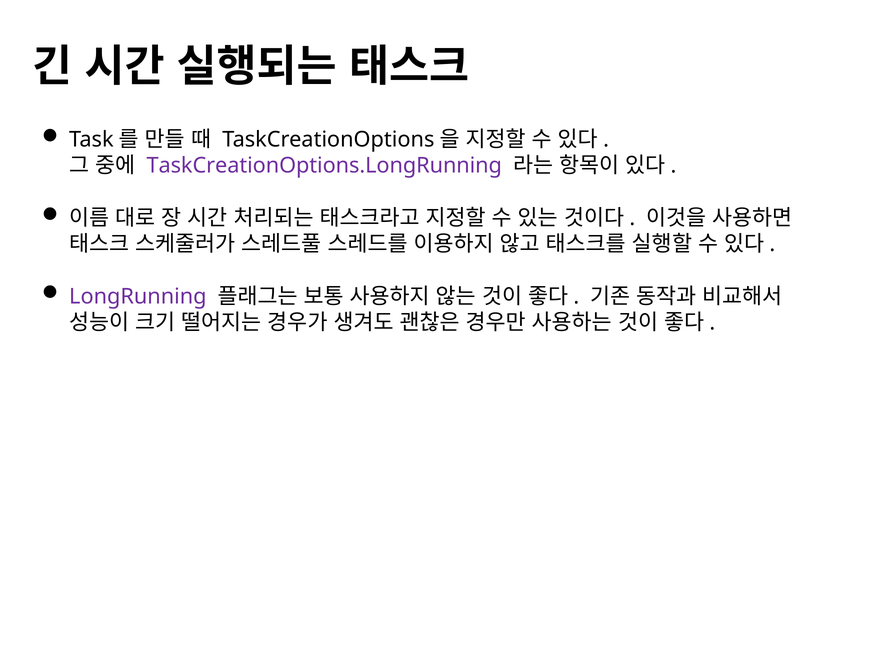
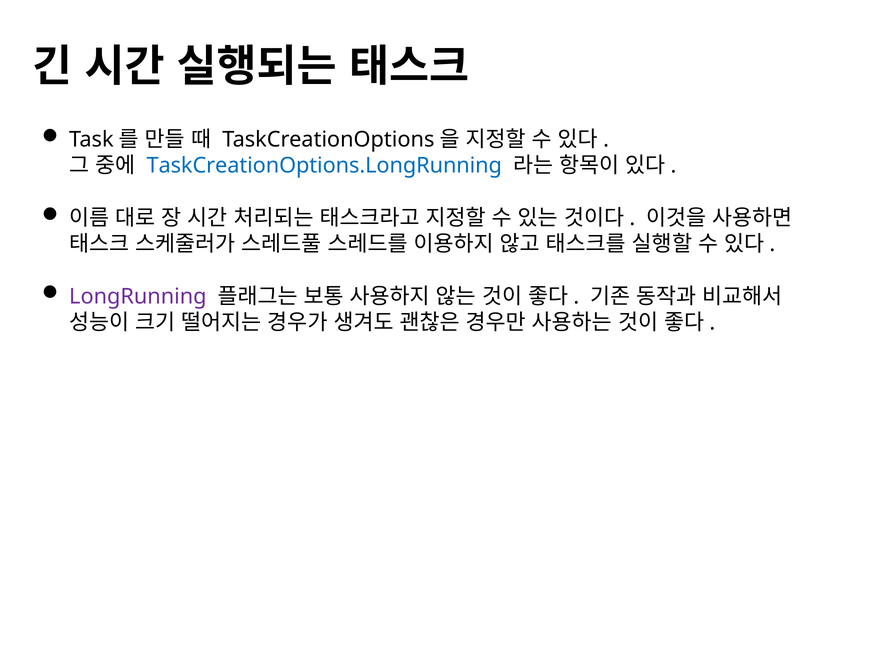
TaskCreationOptions.LongRunning colour: purple -> blue (324, 166)
